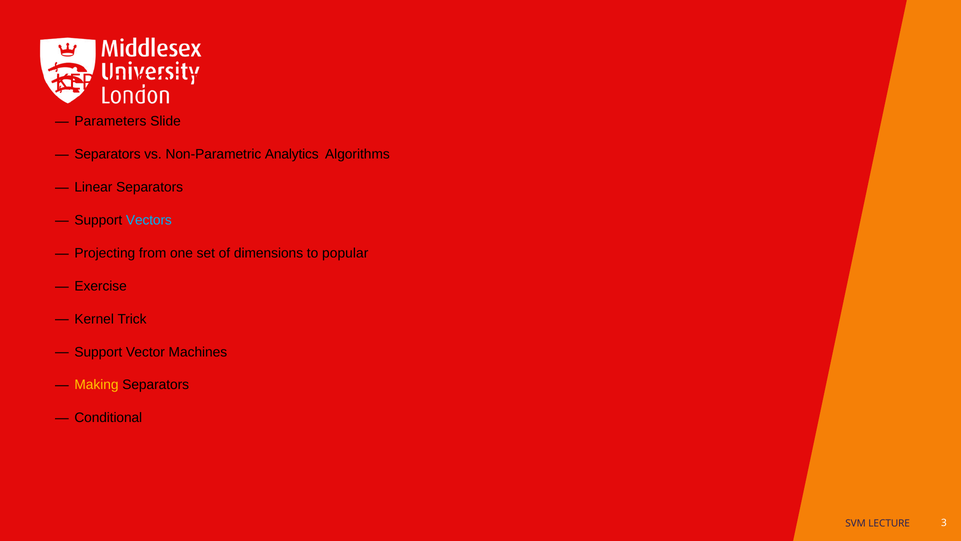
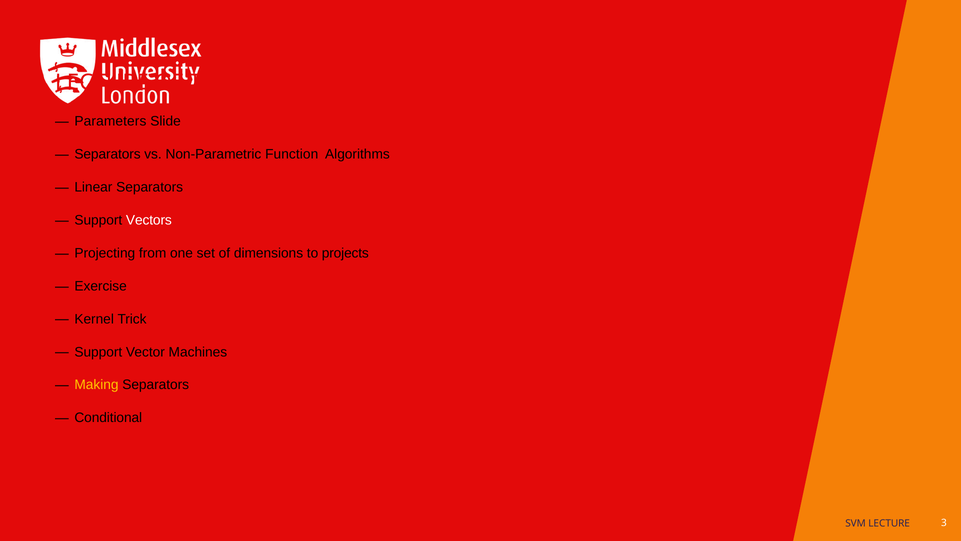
KERNELS: KERNELS -> LECTURE (102, 83)
Analytics: Analytics -> Function (292, 154)
Vectors colour: light blue -> white (149, 220)
popular: popular -> projects (345, 253)
